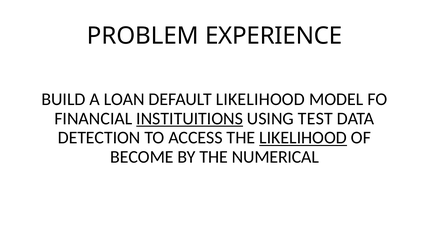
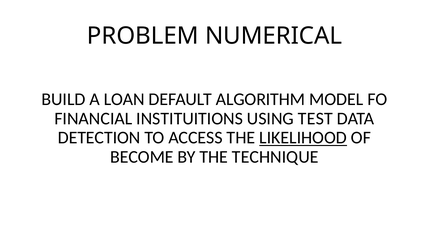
EXPERIENCE: EXPERIENCE -> NUMERICAL (274, 36)
DEFAULT LIKELIHOOD: LIKELIHOOD -> ALGORITHM (261, 99)
INSTITUITIONS underline: present -> none (190, 119)
NUMERICAL: NUMERICAL -> TECHNIQUE (275, 157)
